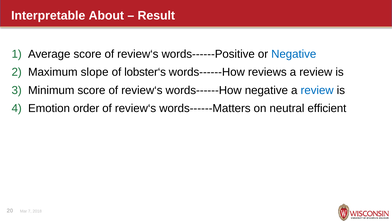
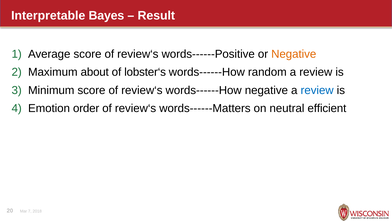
About: About -> Bayes (106, 16)
Negative colour: blue -> orange (294, 54)
slope: slope -> about (95, 72)
reviews: reviews -> random (267, 72)
